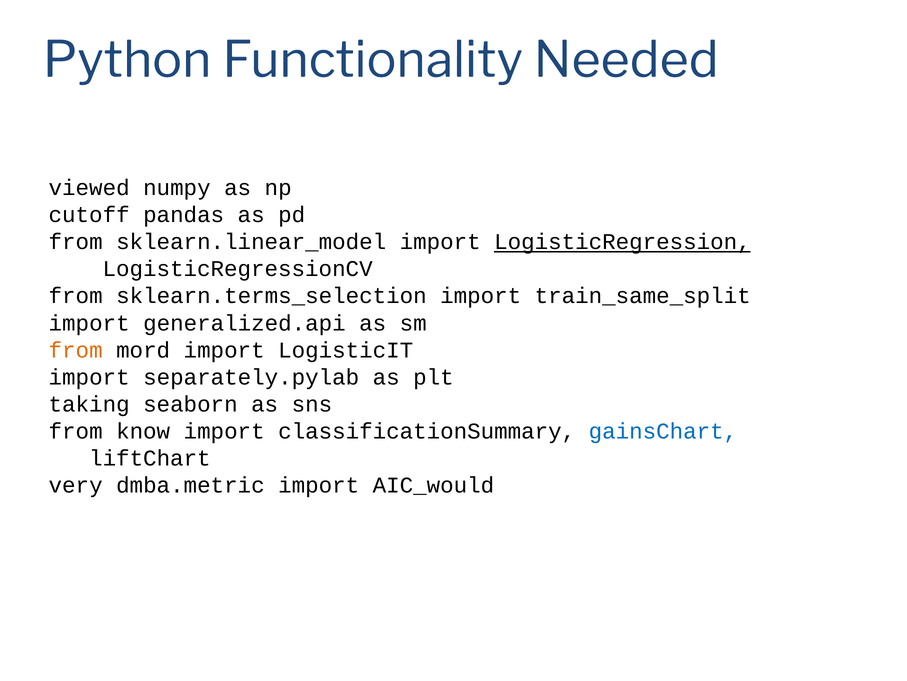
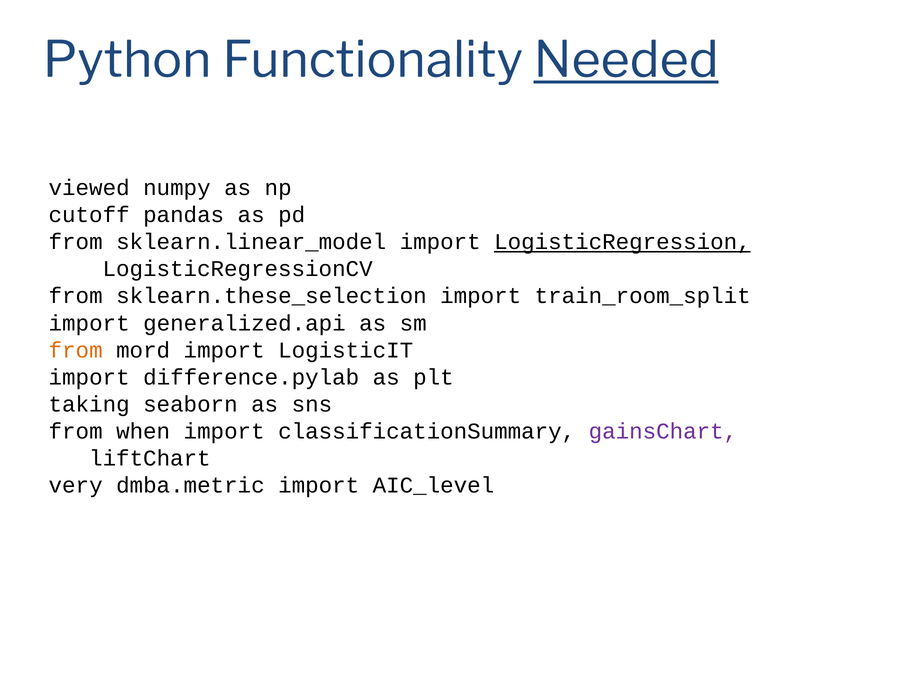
Needed underline: none -> present (626, 60)
sklearn.terms_selection: sklearn.terms_selection -> sklearn.these_selection (271, 296)
train_same_split: train_same_split -> train_room_split (643, 296)
separately.pylab: separately.pylab -> difference.pylab (251, 377)
know: know -> when (143, 431)
gainsChart colour: blue -> purple (663, 431)
AIC_would: AIC_would -> AIC_level (433, 485)
